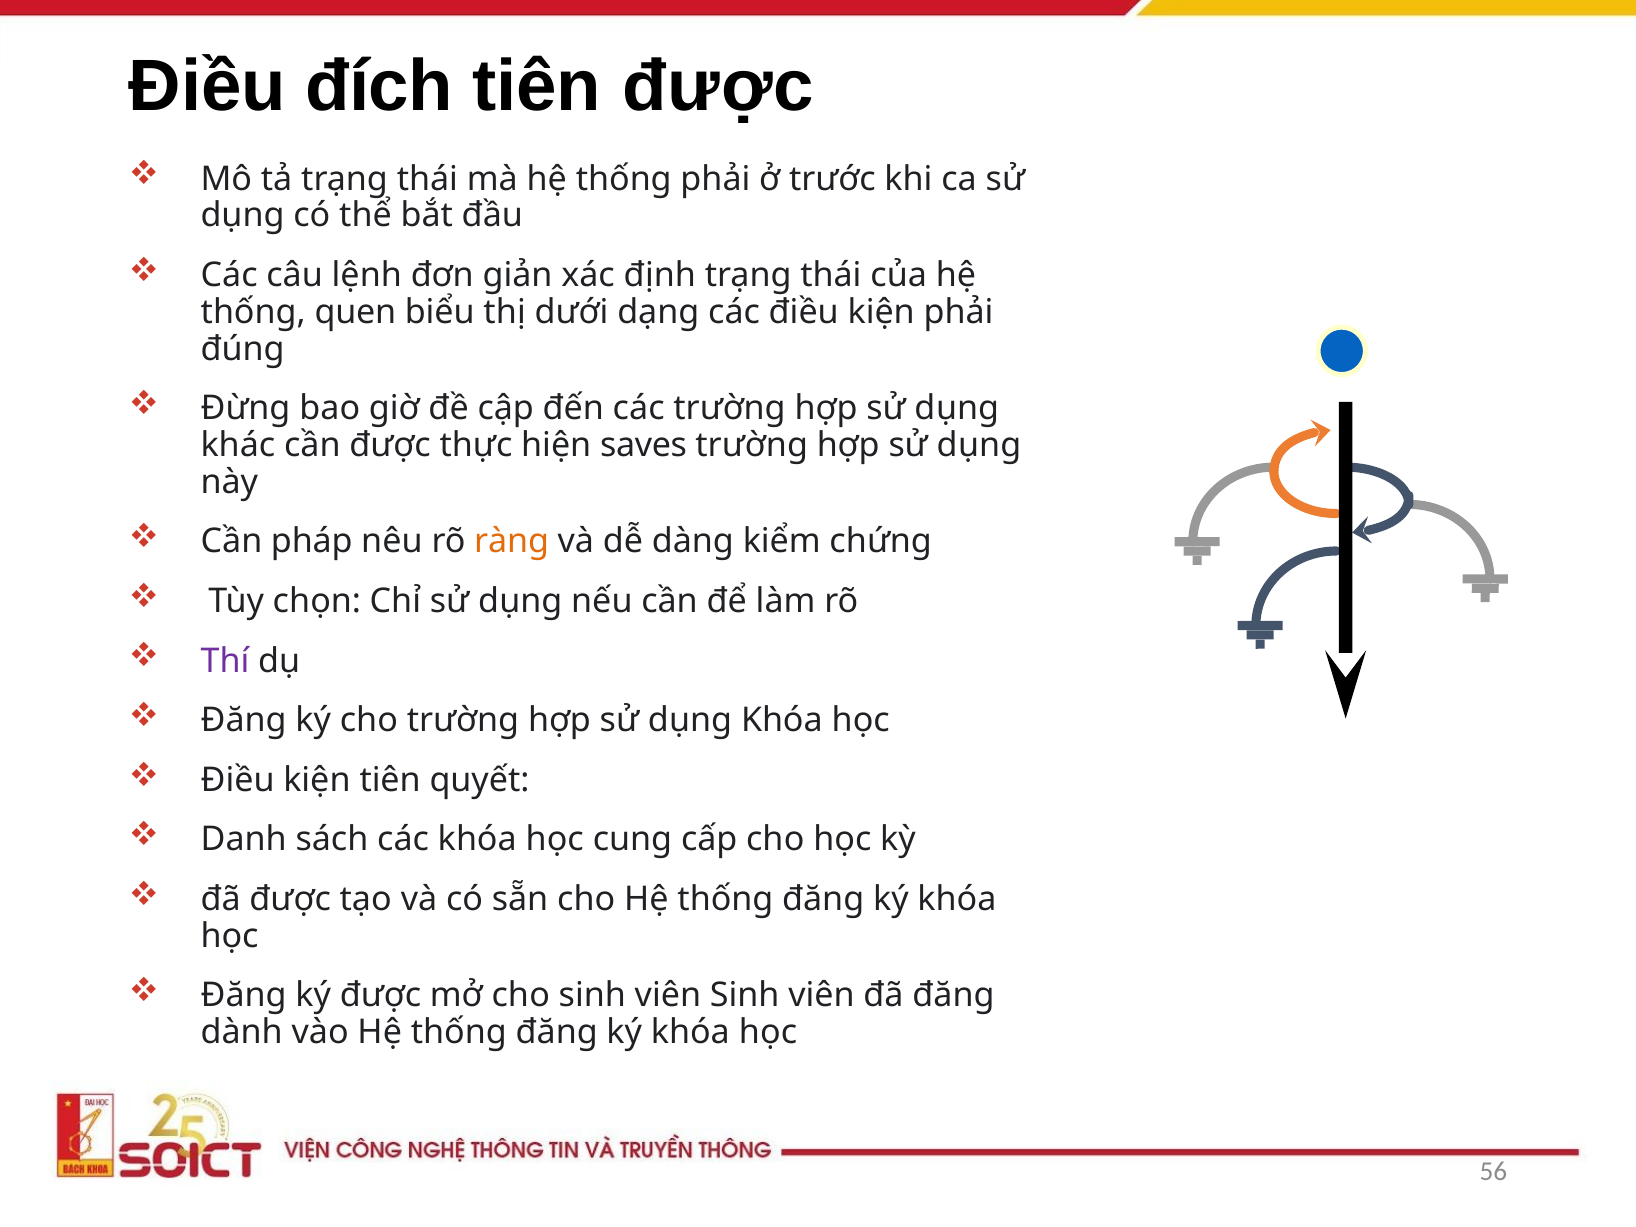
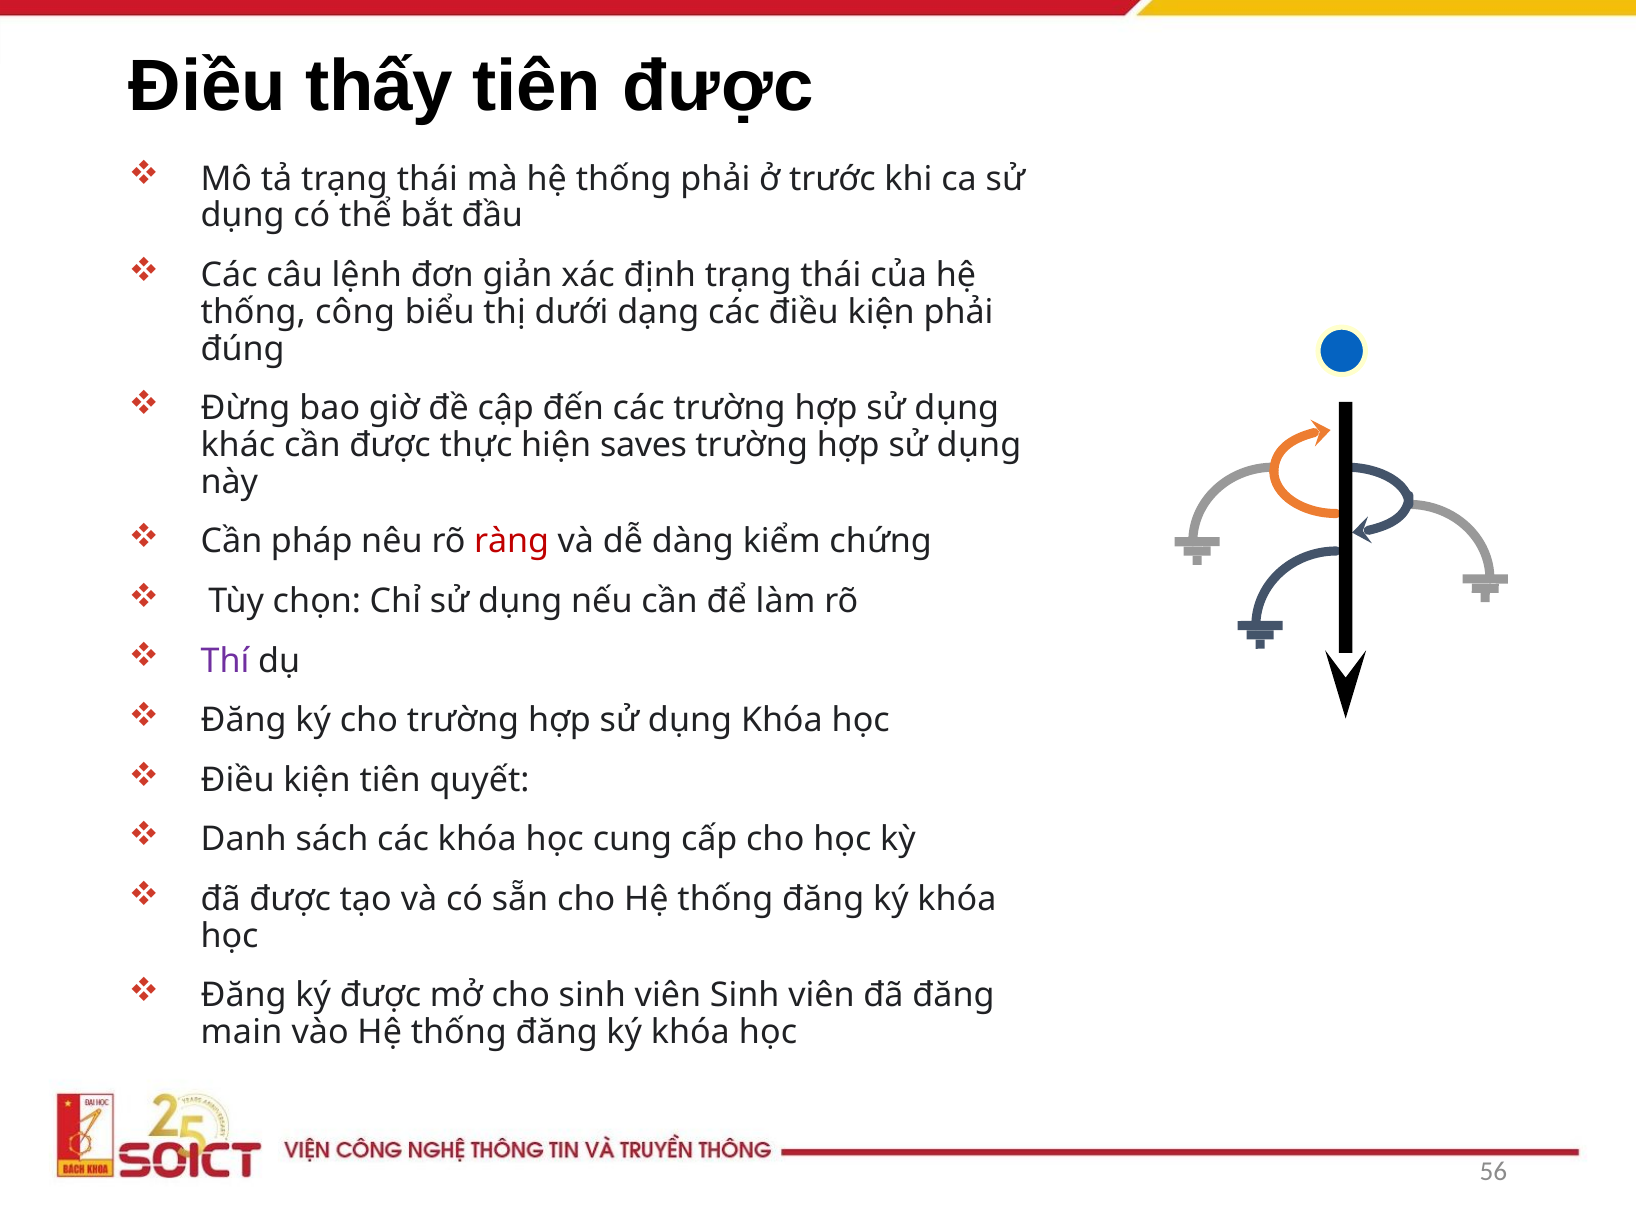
đích: đích -> thấy (379, 86)
quen: quen -> công (355, 312)
ràng colour: orange -> red (512, 542)
dành: dành -> main (242, 1032)
